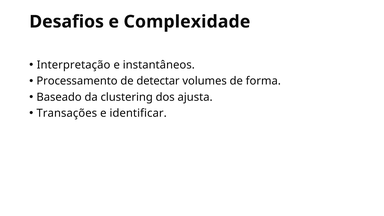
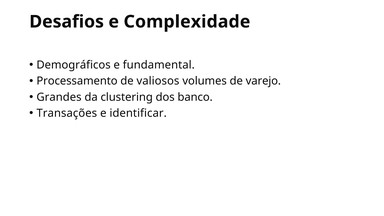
Interpretação: Interpretação -> Demográficos (74, 65)
instantâneos: instantâneos -> fundamental (159, 65)
detectar: detectar -> valiosos (158, 81)
forma: forma -> varejo (263, 81)
Baseado: Baseado -> Grandes (59, 97)
ajusta: ajusta -> banco (195, 97)
